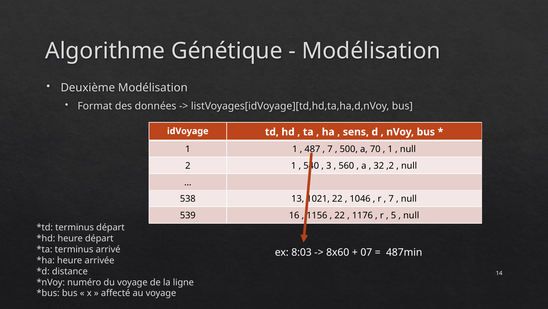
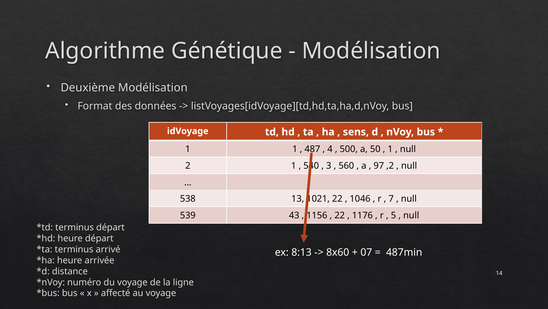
7: 7 -> 4 (330, 149)
70: 70 -> 50 (375, 149)
32: 32 -> 97 (379, 165)
16: 16 -> 43 (294, 215)
8:03: 8:03 -> 8:13 (302, 252)
